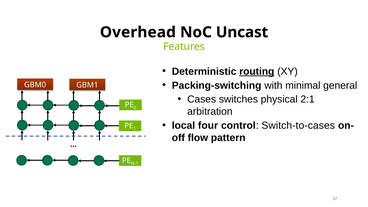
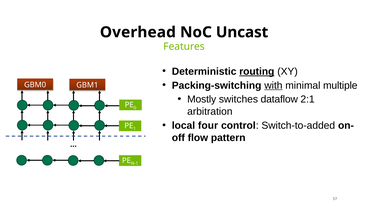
with underline: none -> present (273, 85)
general: general -> multiple (340, 85)
Cases: Cases -> Mostly (202, 99)
physical: physical -> dataflow (279, 99)
Switch-to-cases: Switch-to-cases -> Switch-to-added (298, 126)
